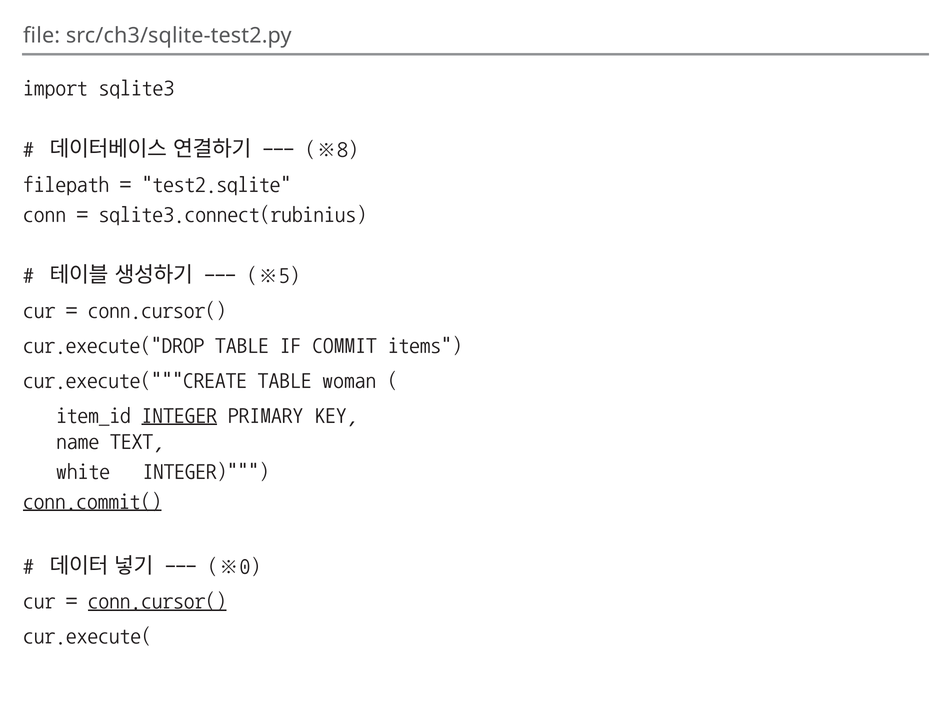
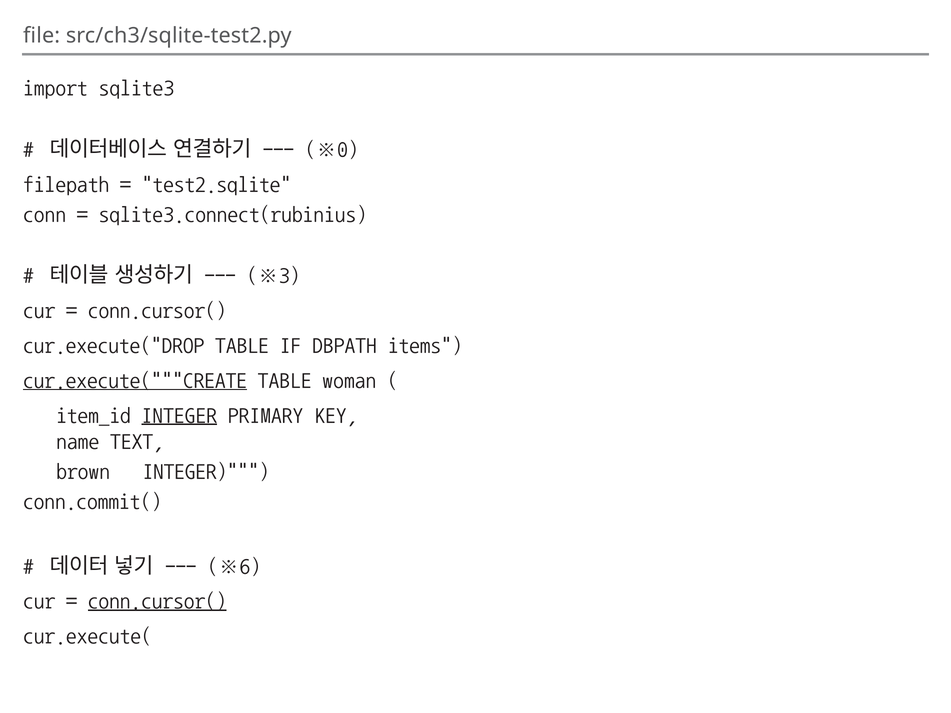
※8: ※8 -> ※0 (332, 149)
※5: ※5 -> ※3 (274, 275)
COMMIT: COMMIT -> DBPATH (345, 345)
cur.execute("""CREATE underline: none -> present (135, 380)
white: white -> brown (83, 471)
conn.commit( underline: present -> none (92, 501)
※0: ※0 -> ※6 (234, 566)
